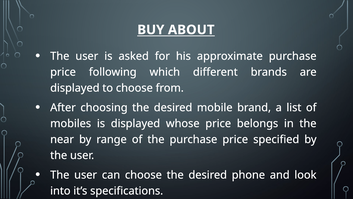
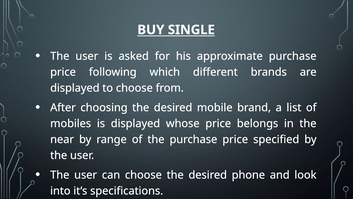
ABOUT: ABOUT -> SINGLE (191, 30)
